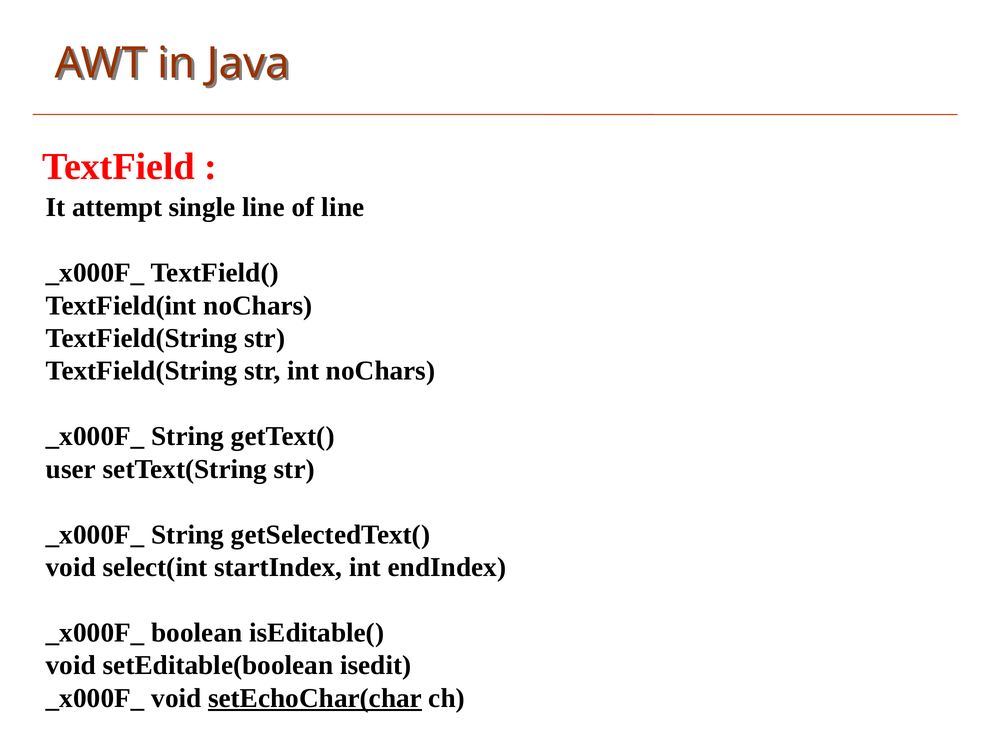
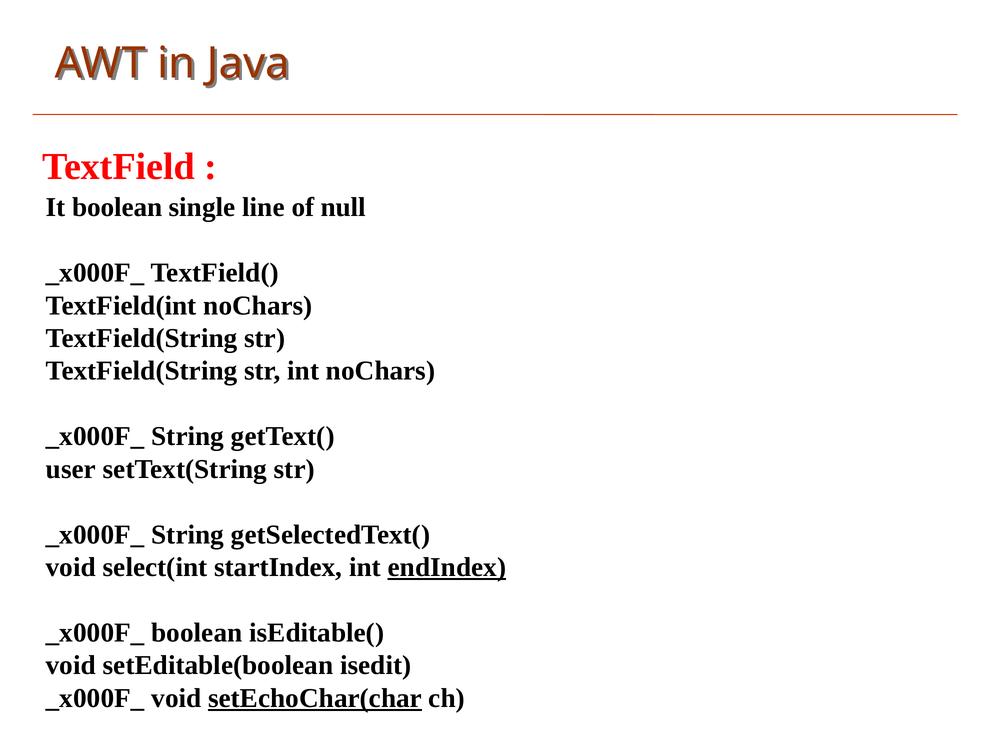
It attempt: attempt -> boolean (117, 207)
of line: line -> null (343, 207)
endIndex underline: none -> present (447, 568)
